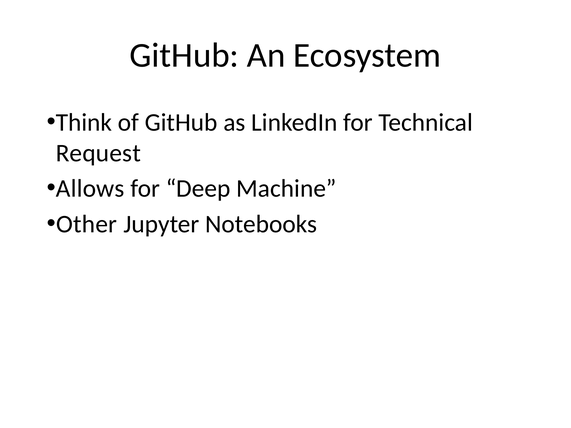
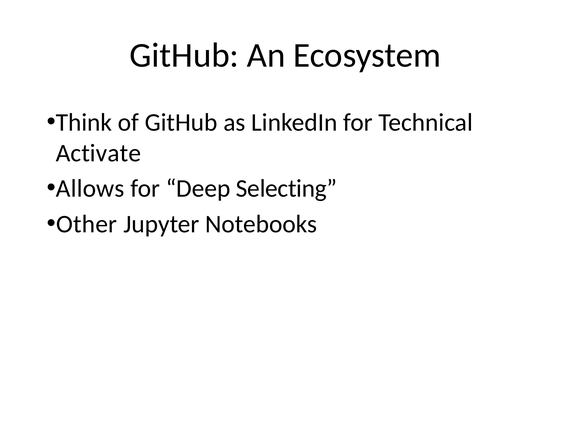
Request: Request -> Activate (98, 153)
Machine: Machine -> Selecting (287, 189)
